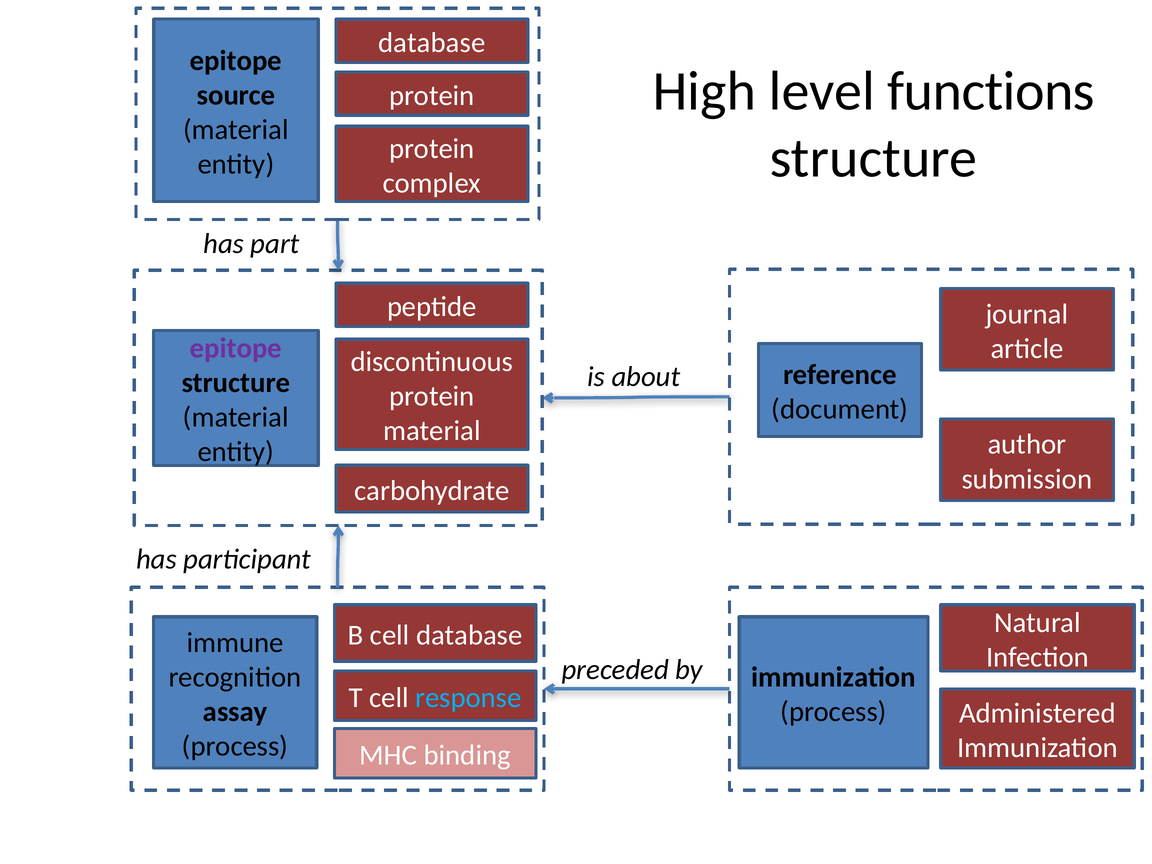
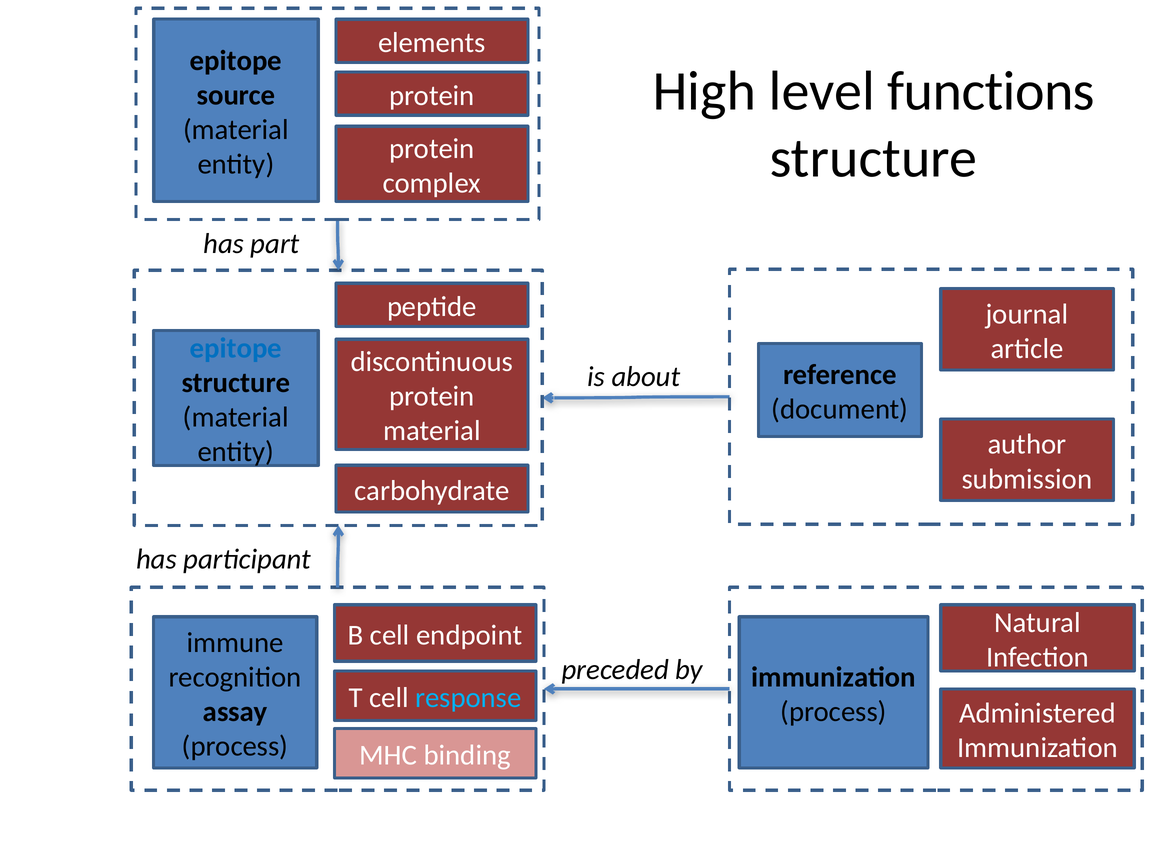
database: database -> elements (432, 43)
epitope colour: purple -> blue (236, 348)
cell database: database -> endpoint (469, 635)
